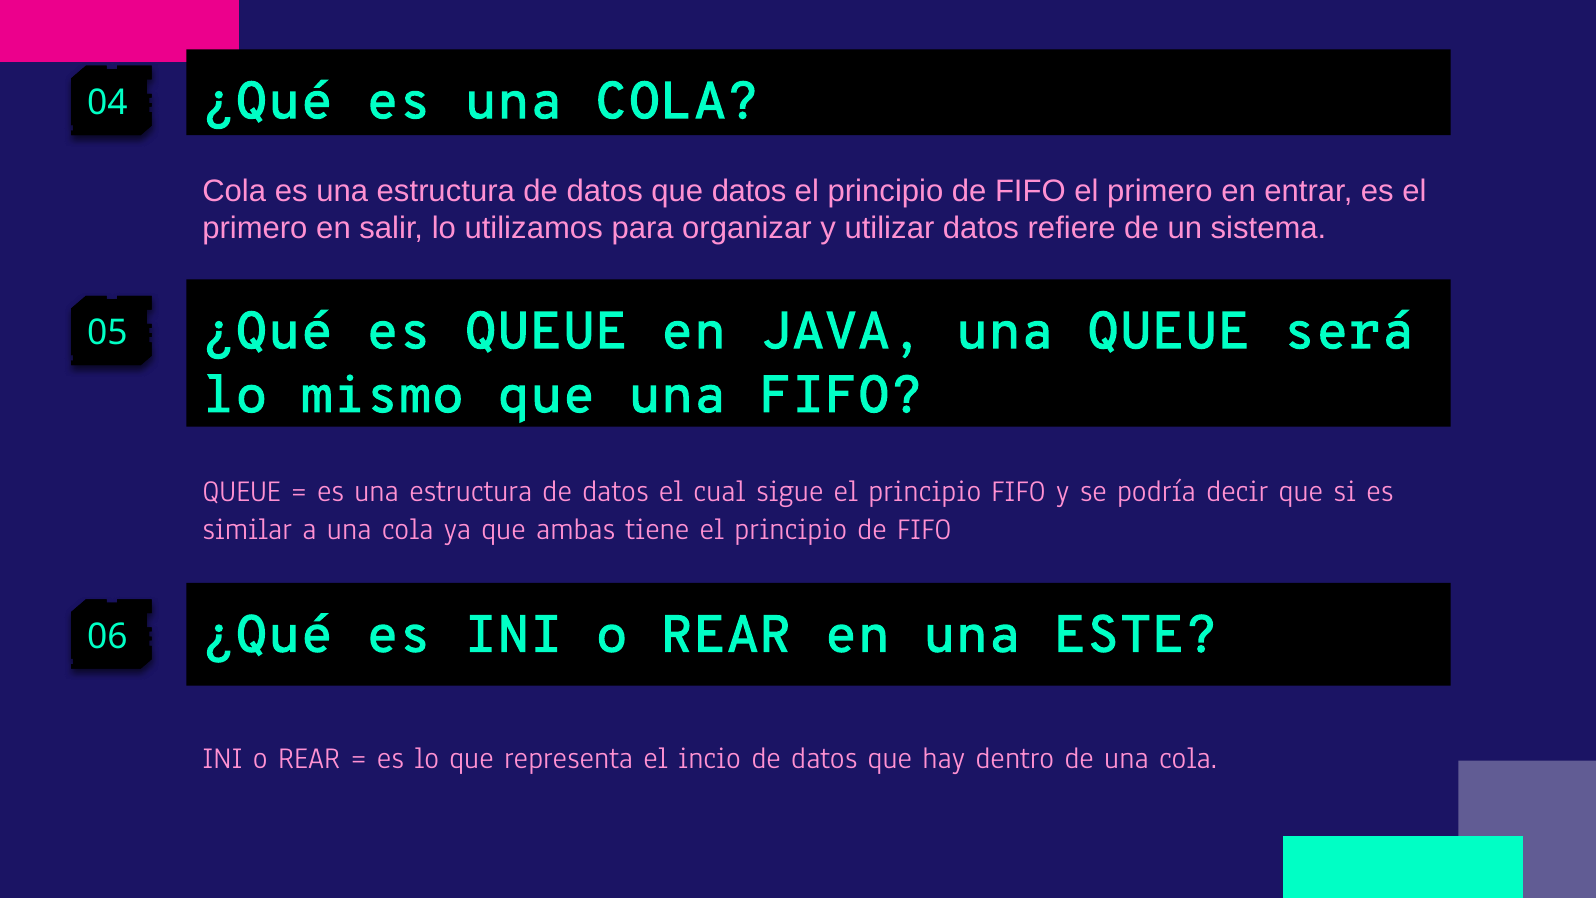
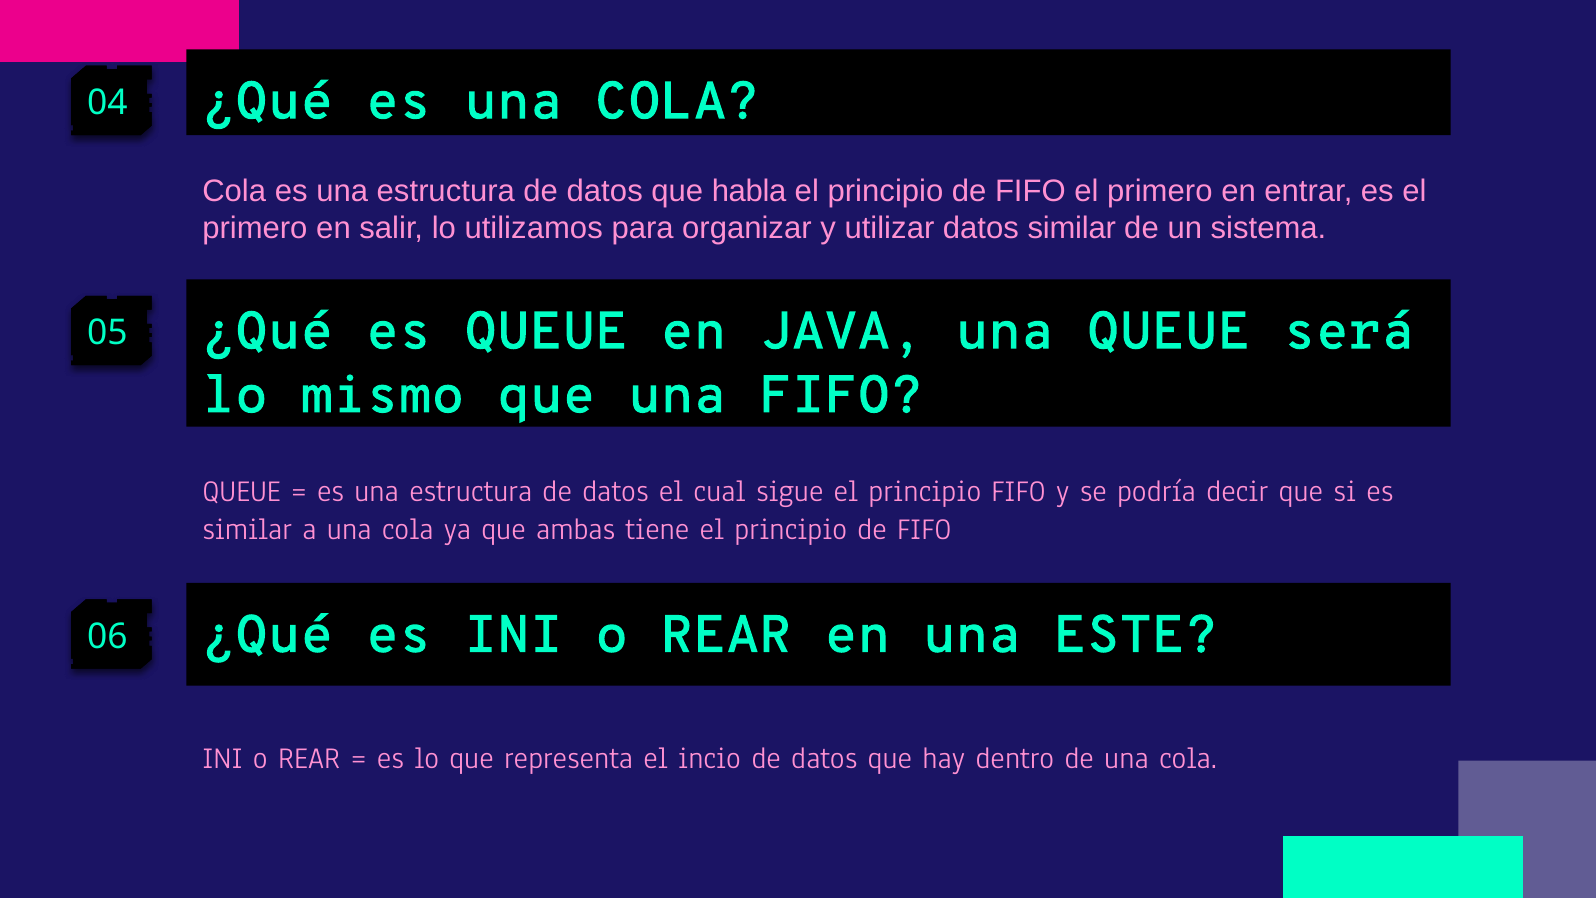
que datos: datos -> habla (749, 191)
datos refiere: refiere -> similar (1072, 228)
